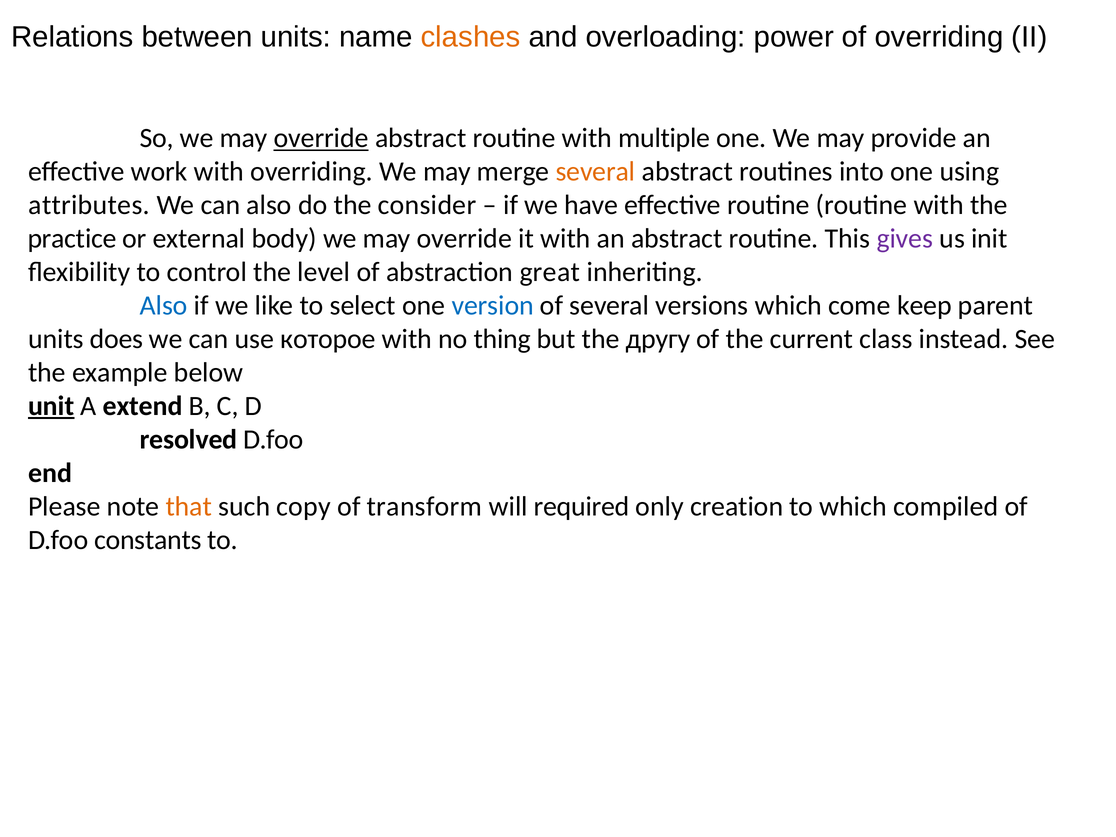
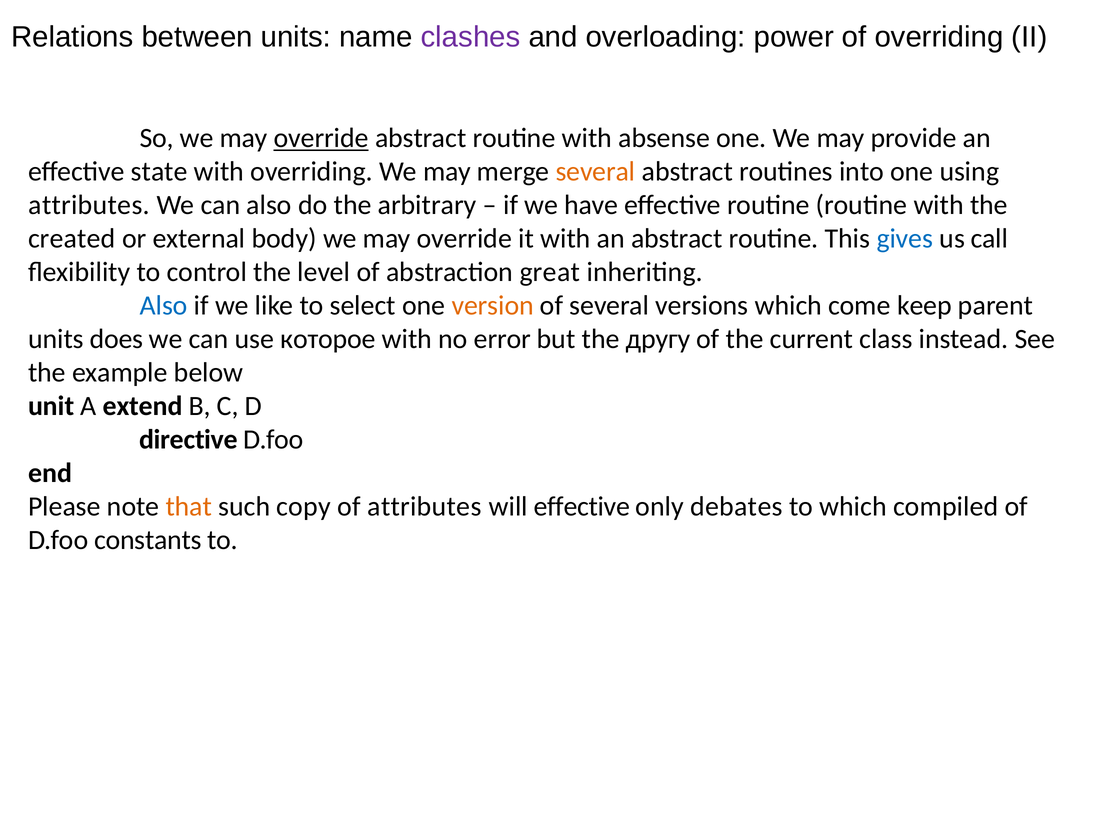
clashes colour: orange -> purple (471, 37)
multiple: multiple -> absense (664, 138)
work: work -> state (159, 172)
consider: consider -> arbitrary (427, 205)
practice: practice -> created (72, 239)
gives colour: purple -> blue (905, 239)
init: init -> call (989, 239)
version colour: blue -> orange (493, 306)
thing: thing -> error (502, 339)
unit underline: present -> none (51, 406)
resolved: resolved -> directive (189, 440)
of transform: transform -> attributes (424, 506)
will required: required -> effective (582, 506)
creation: creation -> debates (736, 506)
